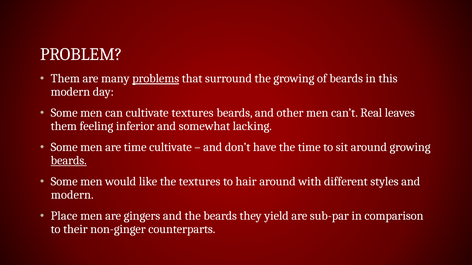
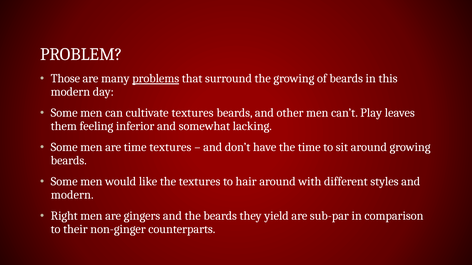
Them: Them -> Those (65, 79)
Real: Real -> Play (371, 113)
time cultivate: cultivate -> textures (170, 148)
beards underline: present -> none (69, 161)
Place: Place -> Right (64, 216)
